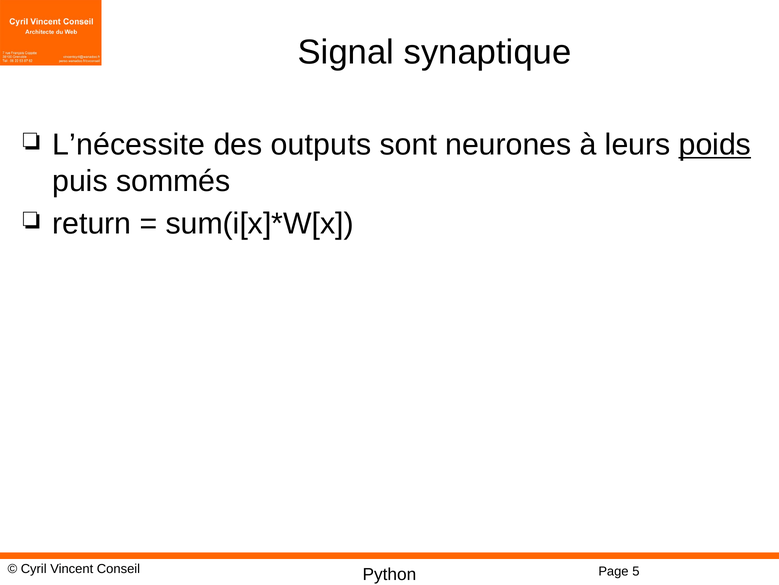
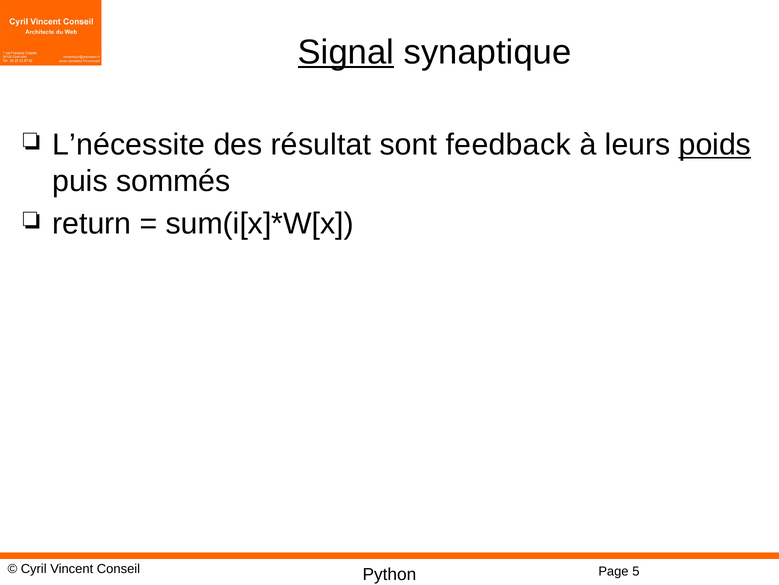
Signal underline: none -> present (346, 52)
outputs: outputs -> résultat (321, 145)
neurones: neurones -> feedback (508, 145)
